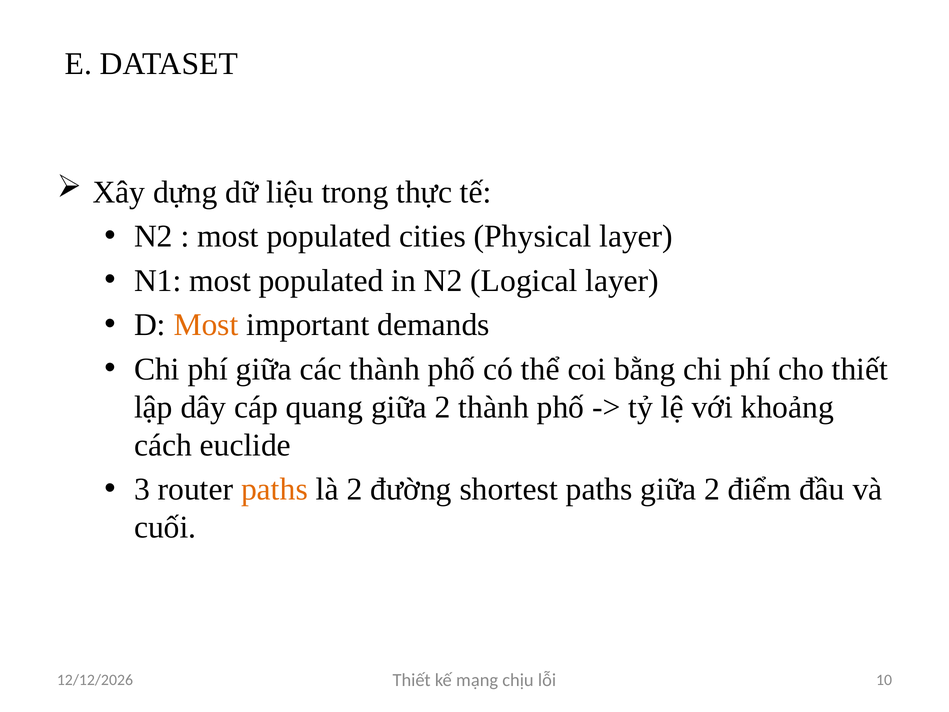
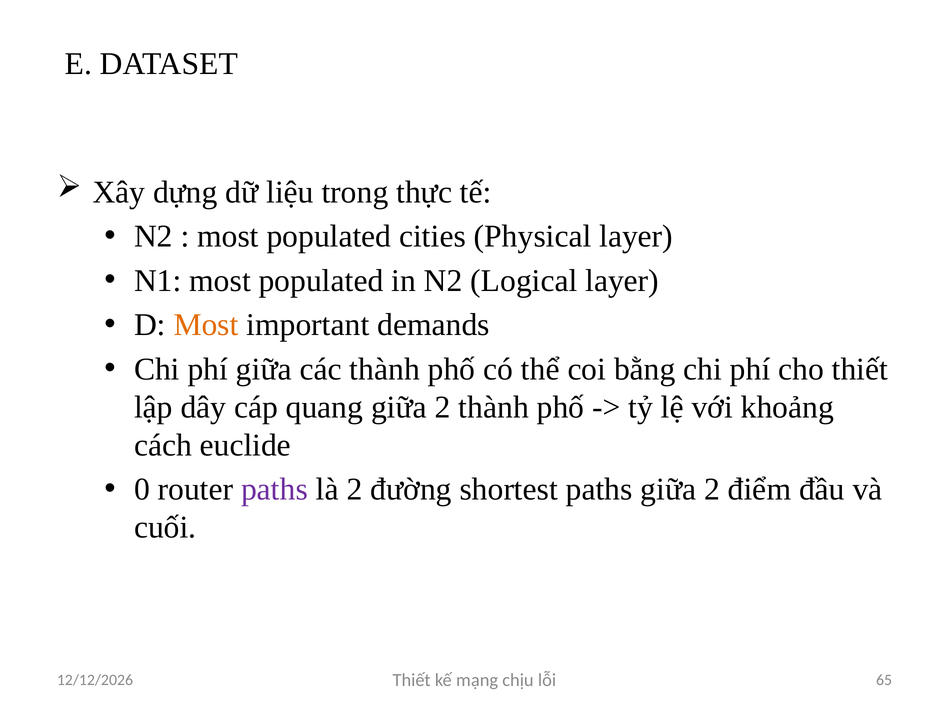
3: 3 -> 0 (142, 489)
paths colour: orange -> purple (274, 489)
10: 10 -> 65 (884, 680)
